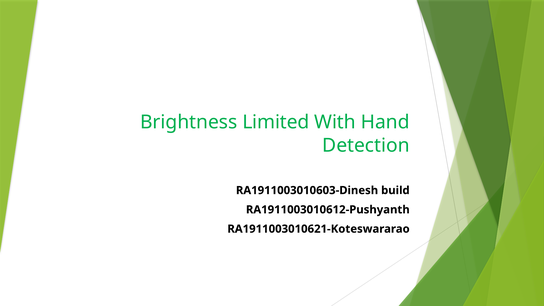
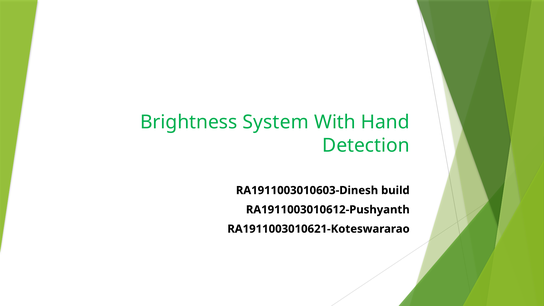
Limited: Limited -> System (276, 122)
